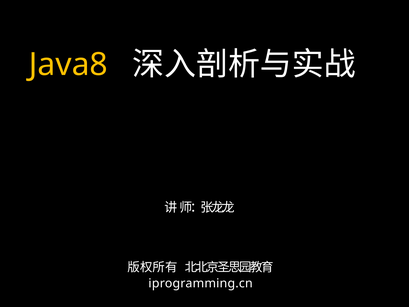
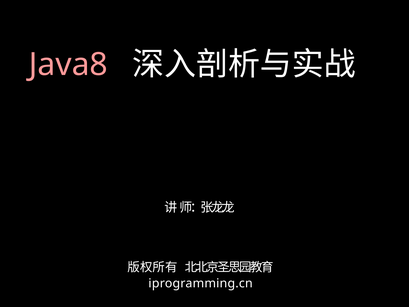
Java8 colour: yellow -> pink (68, 65)
